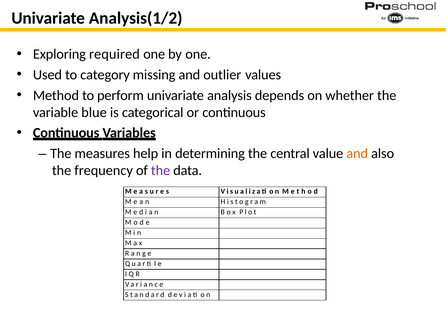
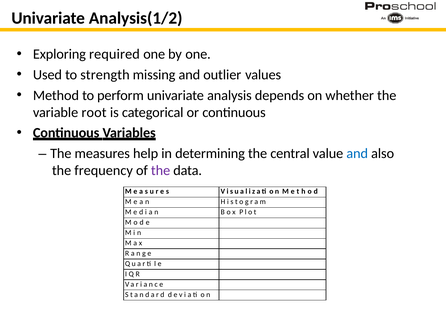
category: category -> strength (105, 75)
blue: blue -> root (94, 112)
and colour: orange -> blue (357, 153)
